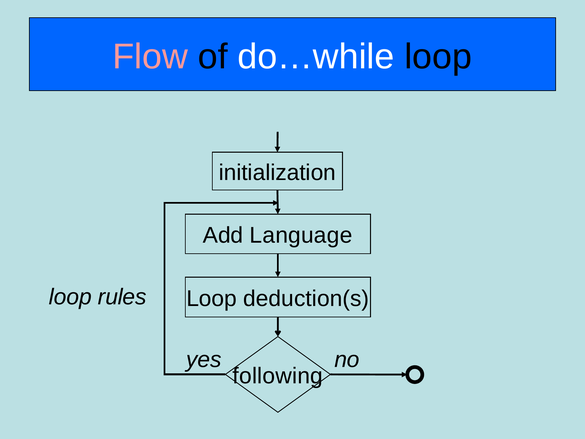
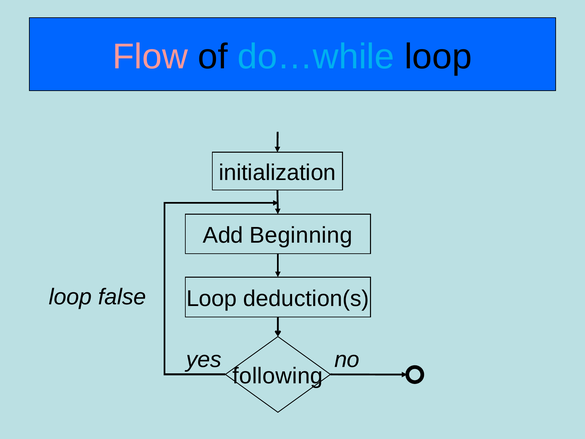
do…while colour: white -> light blue (316, 57)
Language: Language -> Beginning (301, 235)
rules: rules -> false (122, 297)
